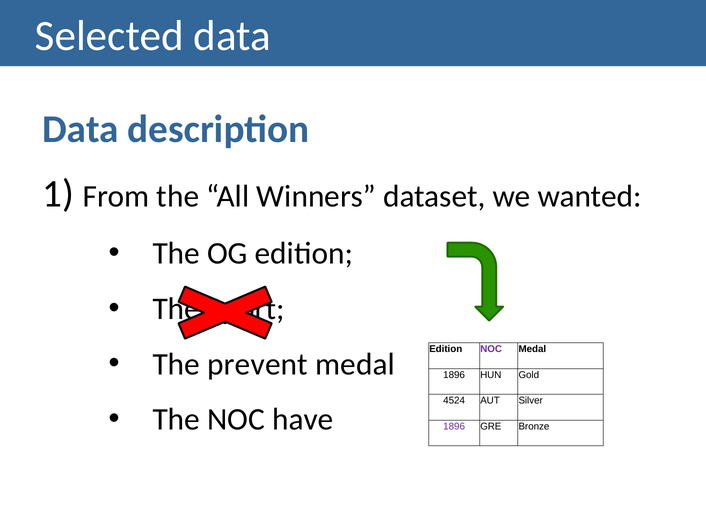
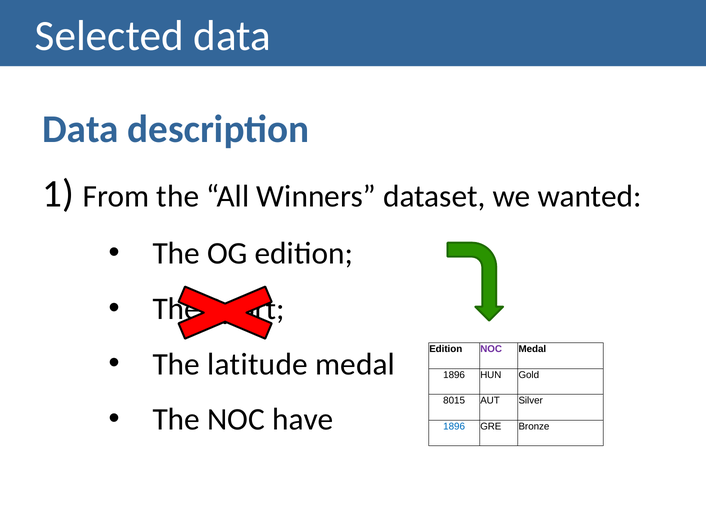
prevent: prevent -> latitude (258, 364)
4524: 4524 -> 8015 (454, 400)
1896 colour: purple -> blue (454, 426)
